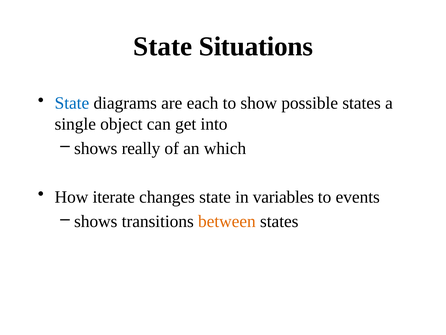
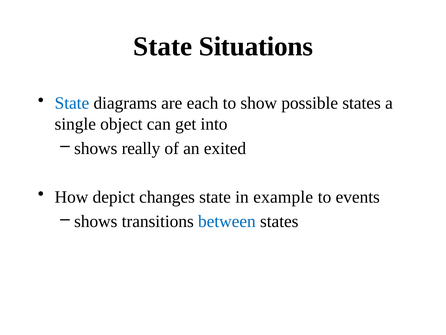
which: which -> exited (225, 148)
iterate: iterate -> depict (114, 197)
variables: variables -> example (283, 197)
between colour: orange -> blue (227, 221)
